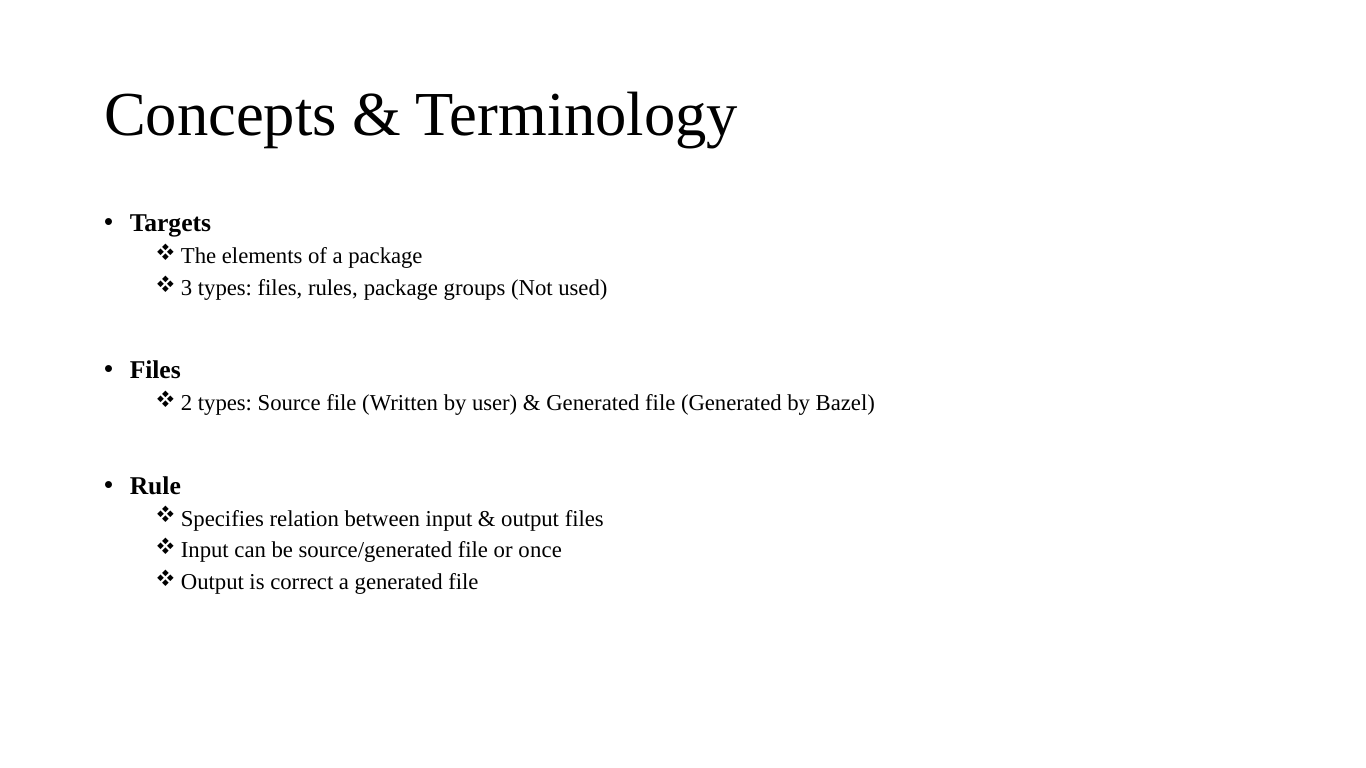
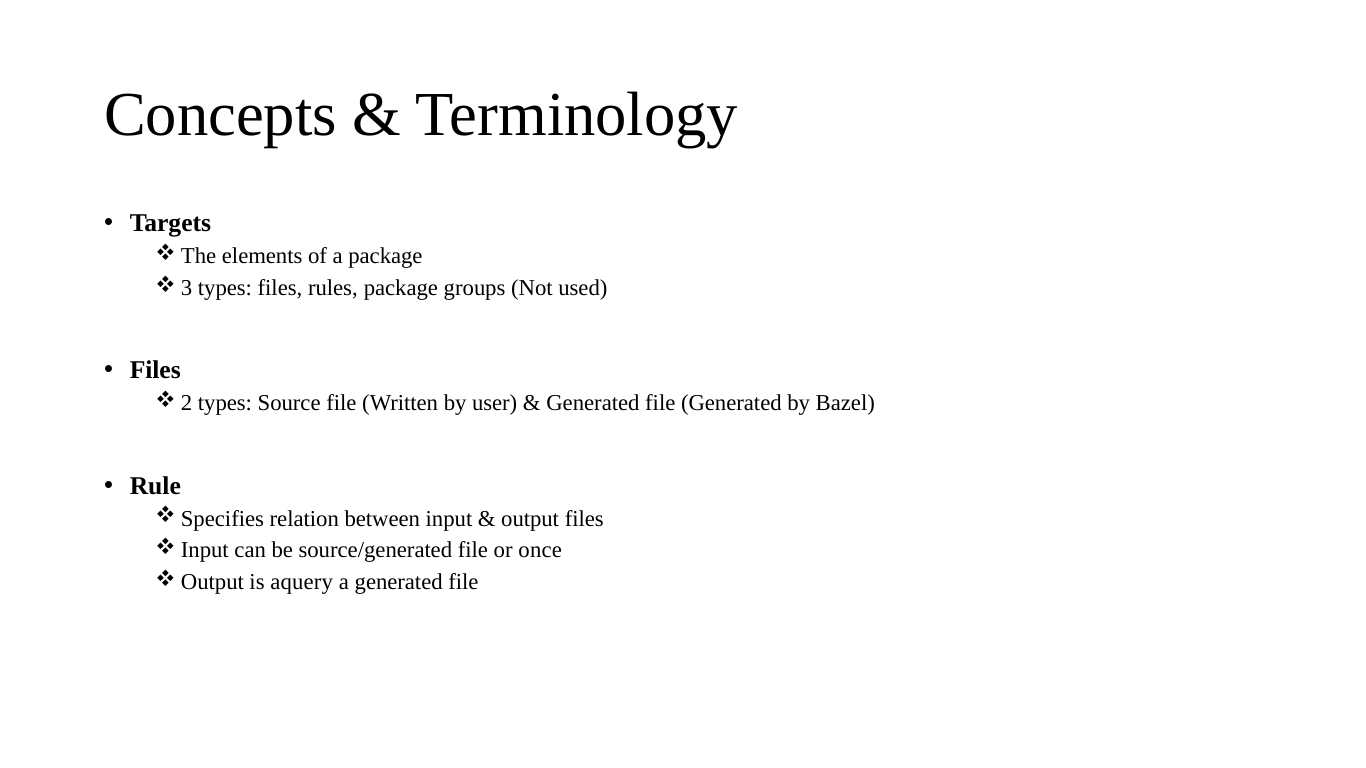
correct: correct -> aquery (302, 582)
